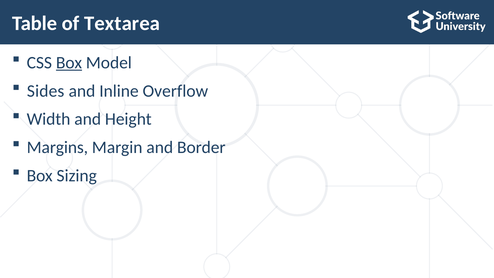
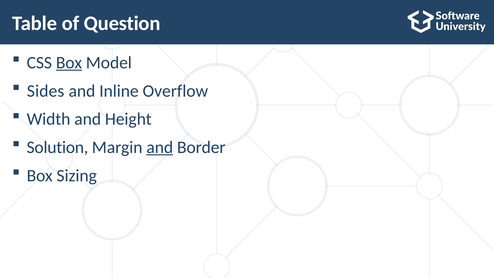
Textarea: Textarea -> Question (122, 23)
Margins: Margins -> Solution (57, 147)
and underline: none -> present (160, 147)
